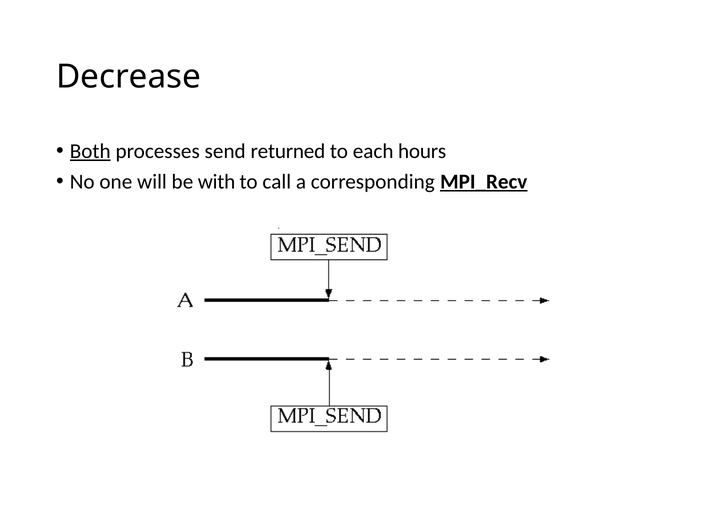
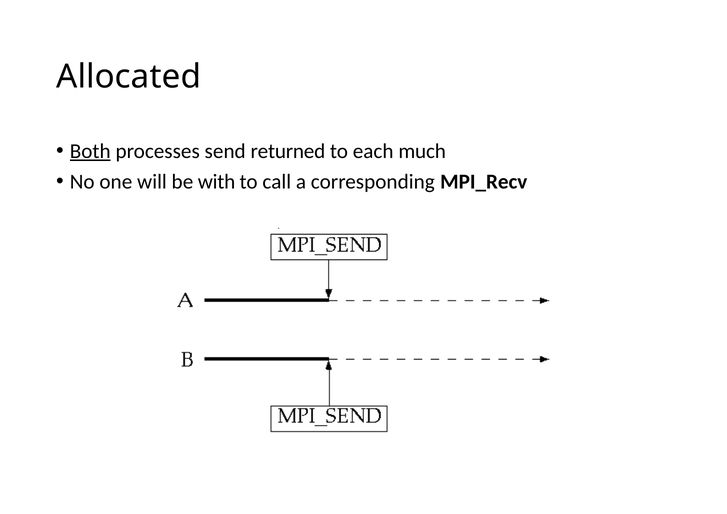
Decrease: Decrease -> Allocated (129, 77)
hours: hours -> much (422, 151)
MPI_Recv underline: present -> none (484, 182)
